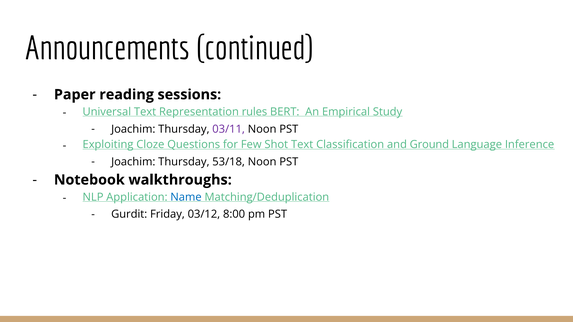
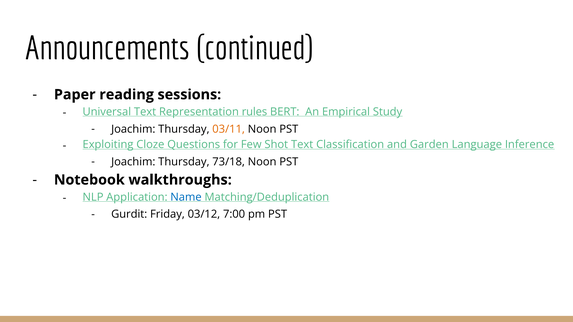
03/11 colour: purple -> orange (229, 129)
Ground: Ground -> Garden (429, 145)
53/18: 53/18 -> 73/18 (229, 162)
8:00: 8:00 -> 7:00 (234, 215)
